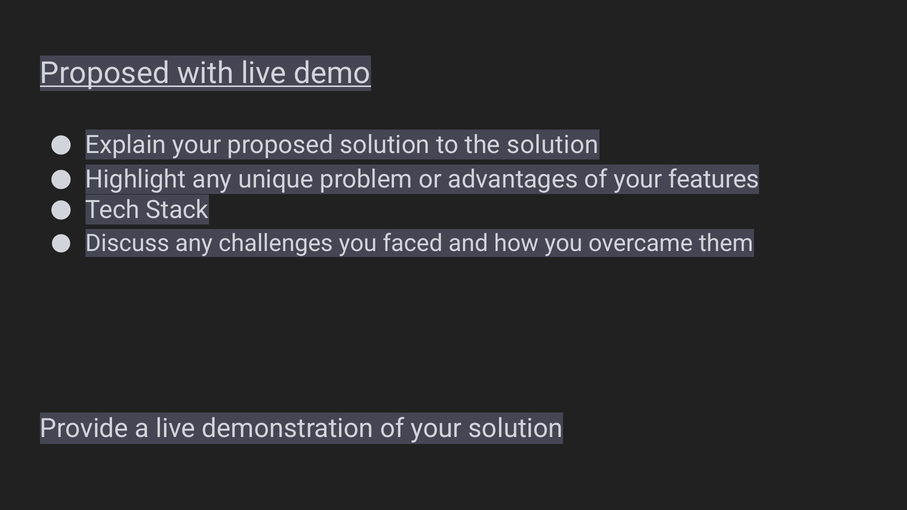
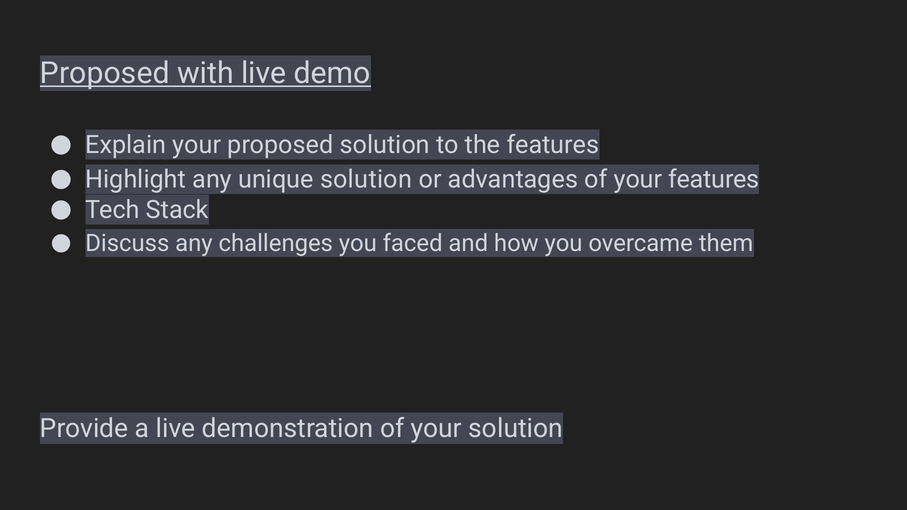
the solution: solution -> features (553, 145)
unique problem: problem -> solution (366, 180)
